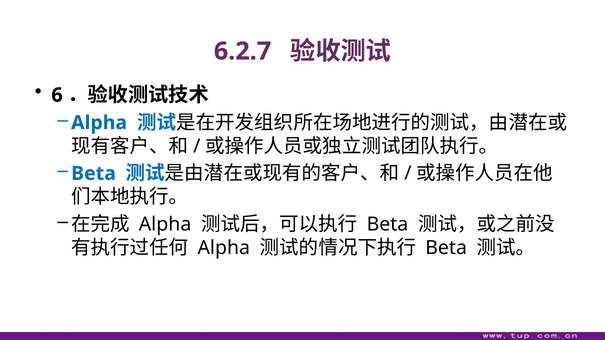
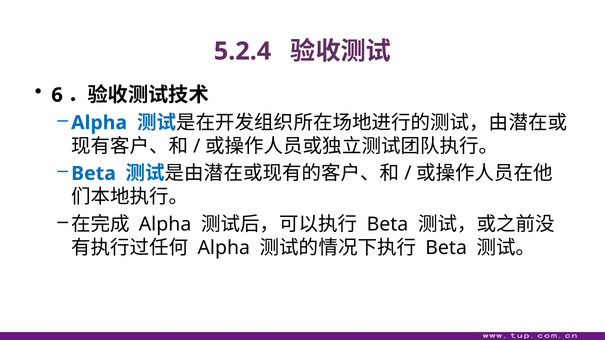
6.2.7: 6.2.7 -> 5.2.4 (243, 51)
